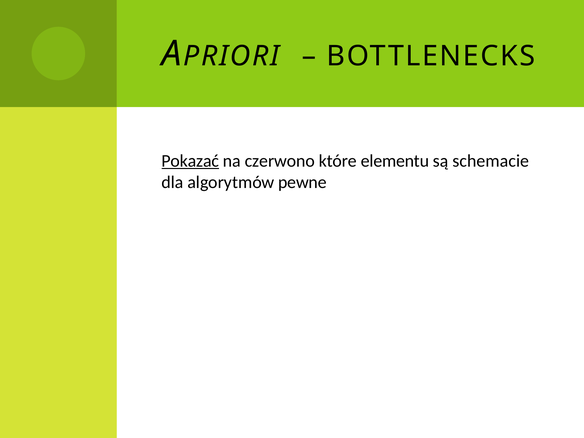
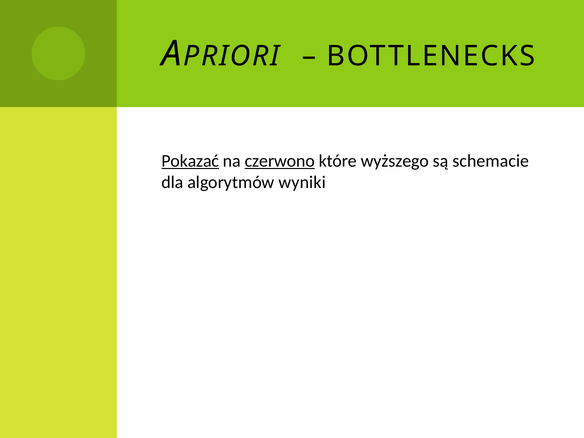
czerwono underline: none -> present (280, 161)
elementu: elementu -> wyższego (395, 161)
pewne: pewne -> wyniki (302, 182)
